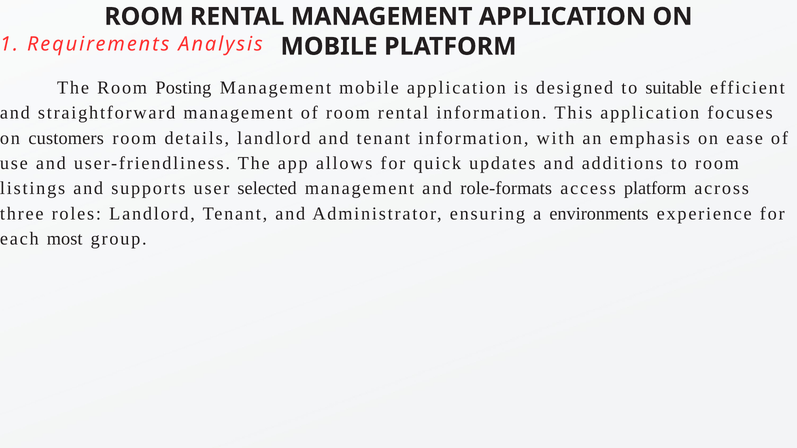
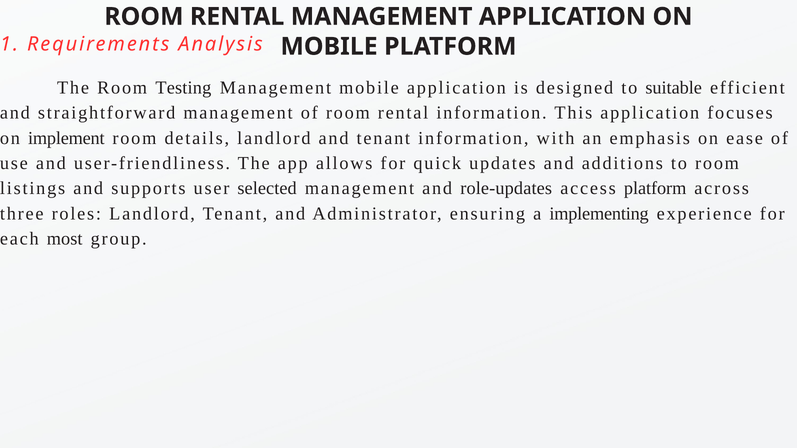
Posting: Posting -> Testing (183, 88)
customers: customers -> implement (66, 138)
role-formats: role-formats -> role-updates (506, 189)
environments: environments -> implementing (599, 214)
